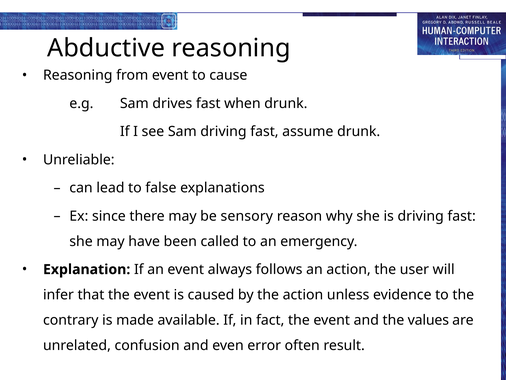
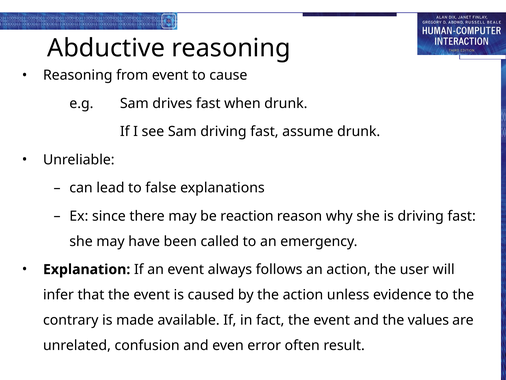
sensory: sensory -> reaction (247, 216)
